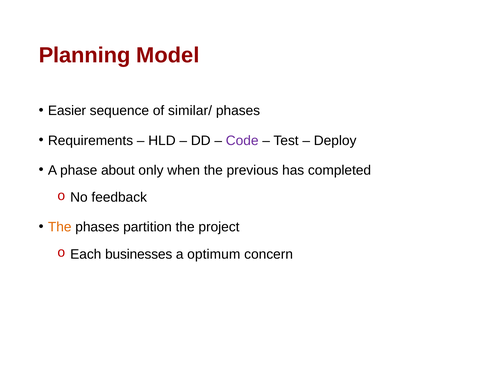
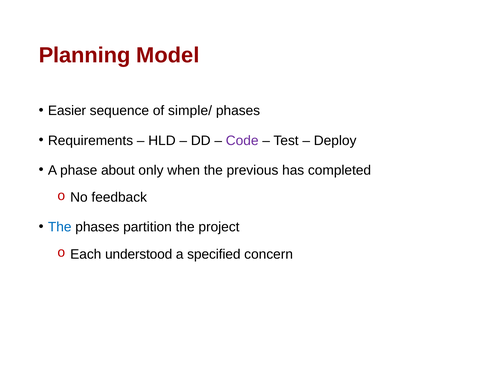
similar/: similar/ -> simple/ (190, 111)
The colour: orange -> blue (60, 227)
businesses: businesses -> understood (139, 254)
optimum: optimum -> specified (214, 254)
